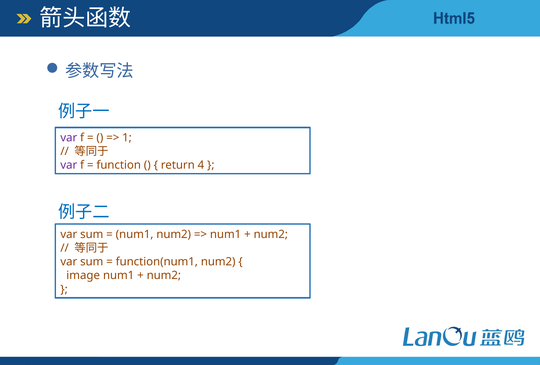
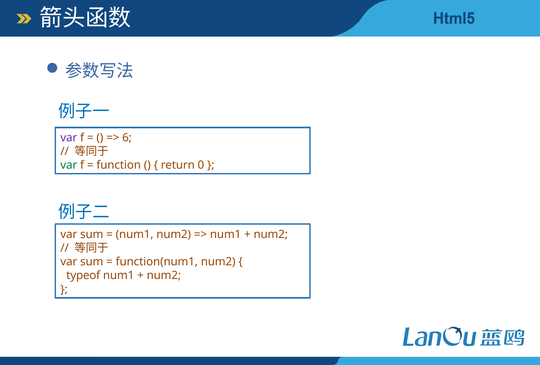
1: 1 -> 6 (127, 137)
var colour: purple -> green (69, 165)
4: 4 -> 0 (201, 165)
image: image -> typeof (83, 275)
